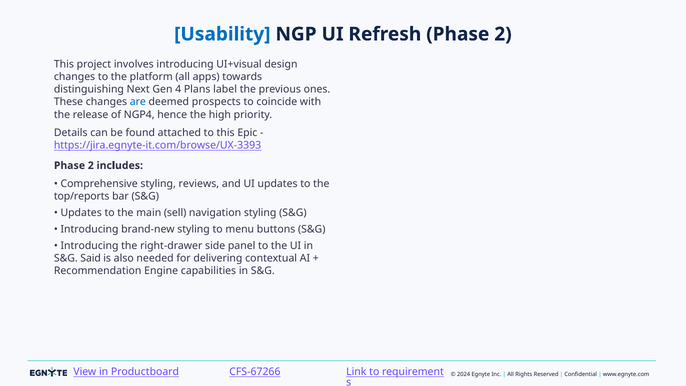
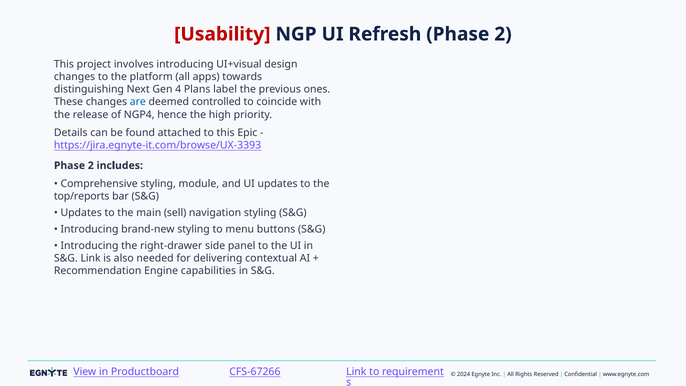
Usability colour: blue -> red (222, 34)
prospects: prospects -> controlled (216, 102)
reviews: reviews -> module (199, 184)
S&G Said: Said -> Link (91, 258)
